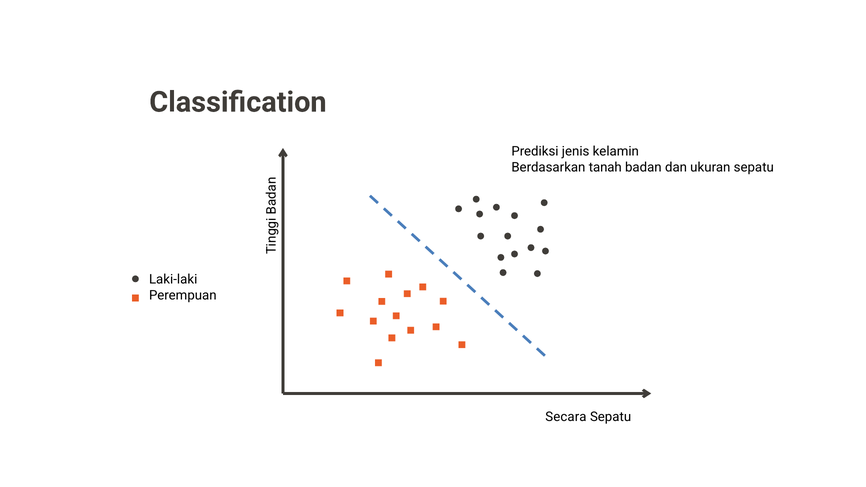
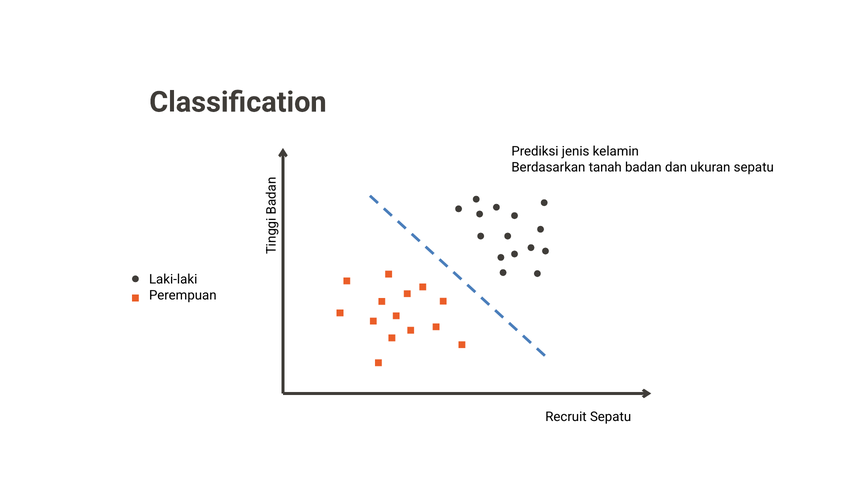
Secara: Secara -> Recruit (566, 417)
